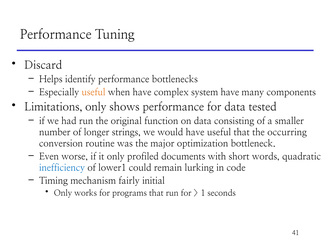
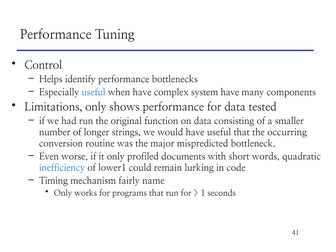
Discard: Discard -> Control (43, 65)
useful colour: orange -> blue (94, 92)
optimization: optimization -> mispredicted (203, 143)
initial: initial -> name (153, 181)
